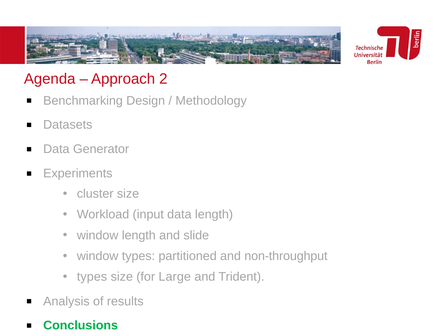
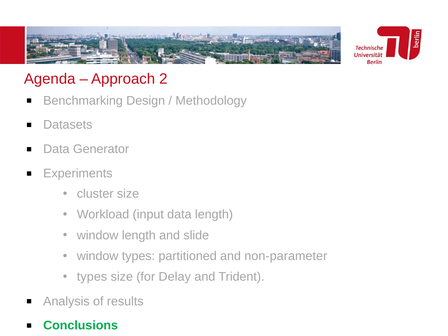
non-throughput: non-throughput -> non-parameter (286, 256)
Large: Large -> Delay (175, 277)
